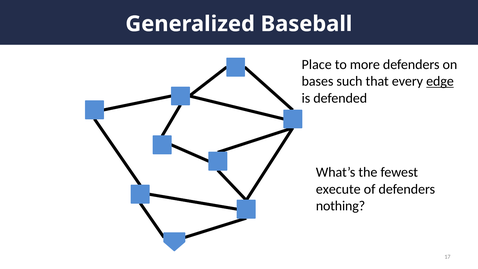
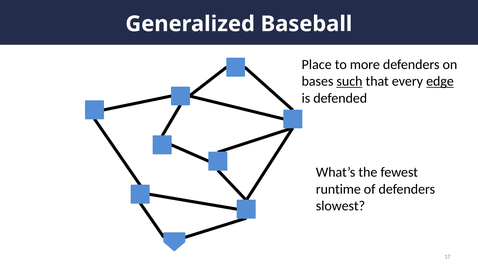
such underline: none -> present (349, 81)
execute: execute -> runtime (338, 189)
nothing: nothing -> slowest (340, 206)
